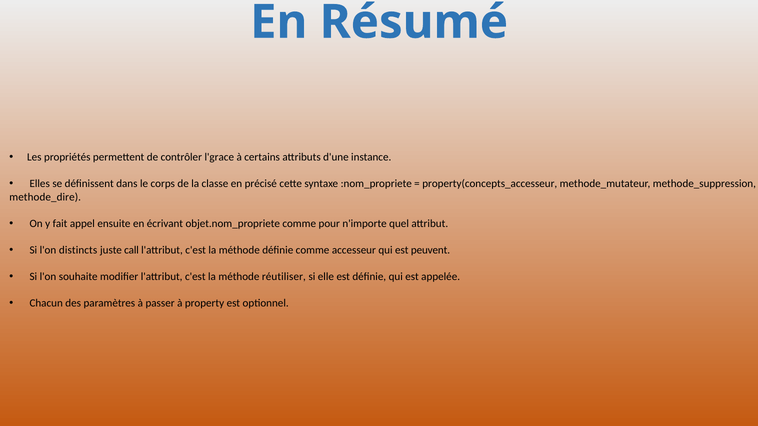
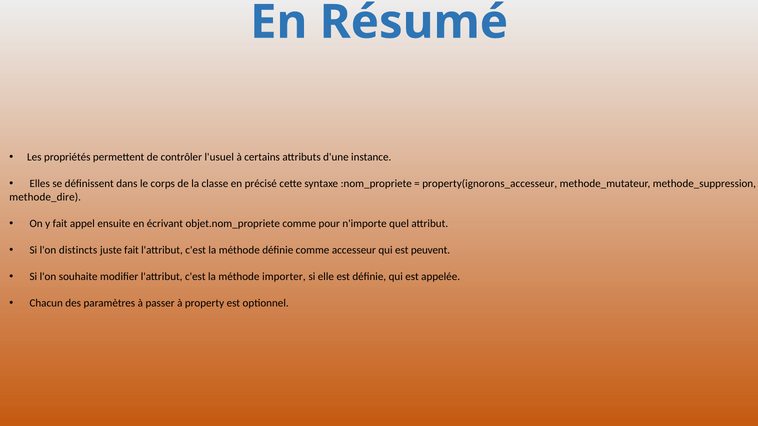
l'grace: l'grace -> l'usuel (219, 157)
property(concepts_accesseur: property(concepts_accesseur -> property(ignorons_accesseur (490, 184)
juste call: call -> fait (132, 250)
réutiliser: réutiliser -> importer (284, 277)
